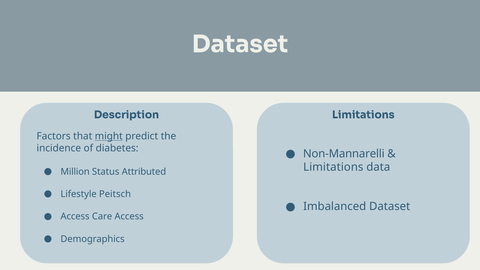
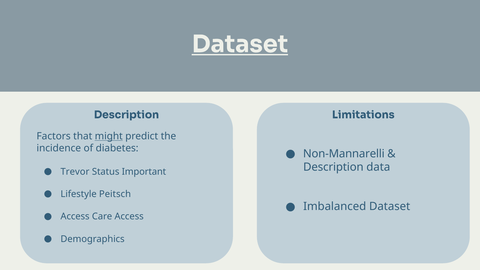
Dataset underline: none -> present (240, 44)
Limitations: Limitations -> Description (333, 167)
Million: Million -> Trevor (75, 172)
Attributed: Attributed -> Important (144, 172)
